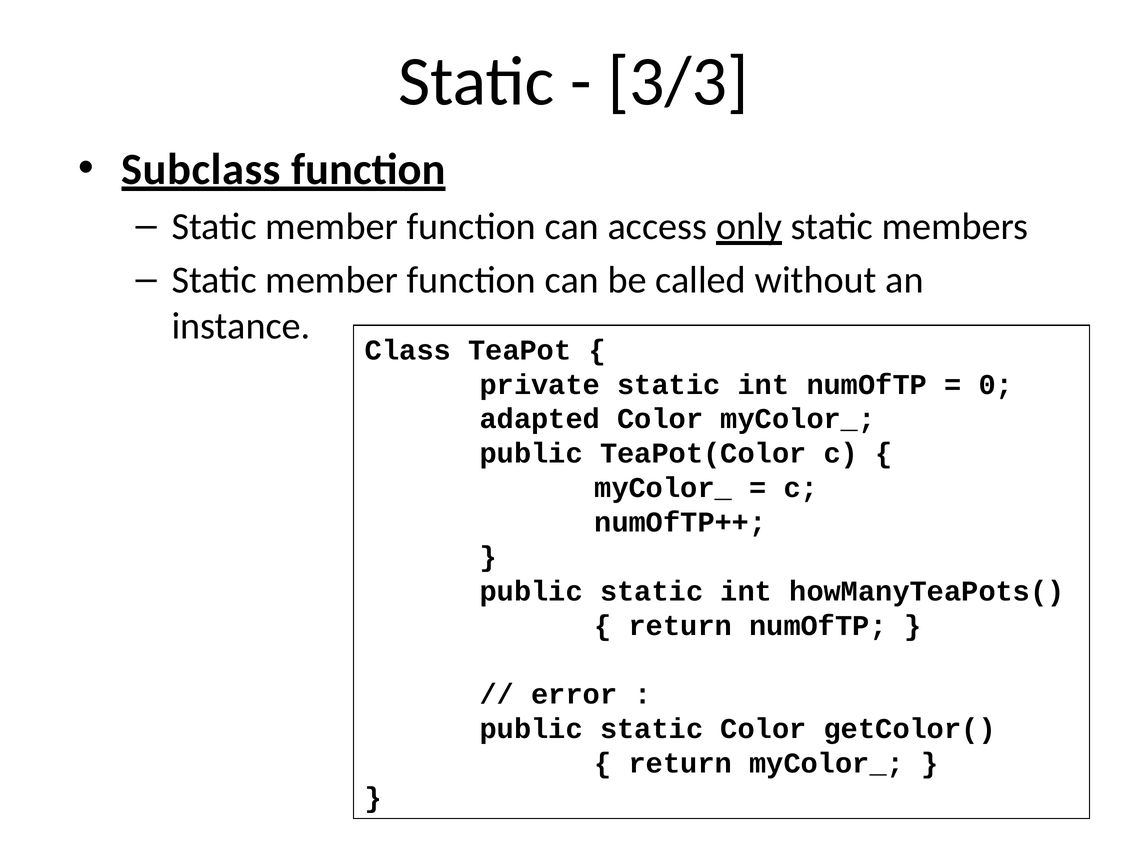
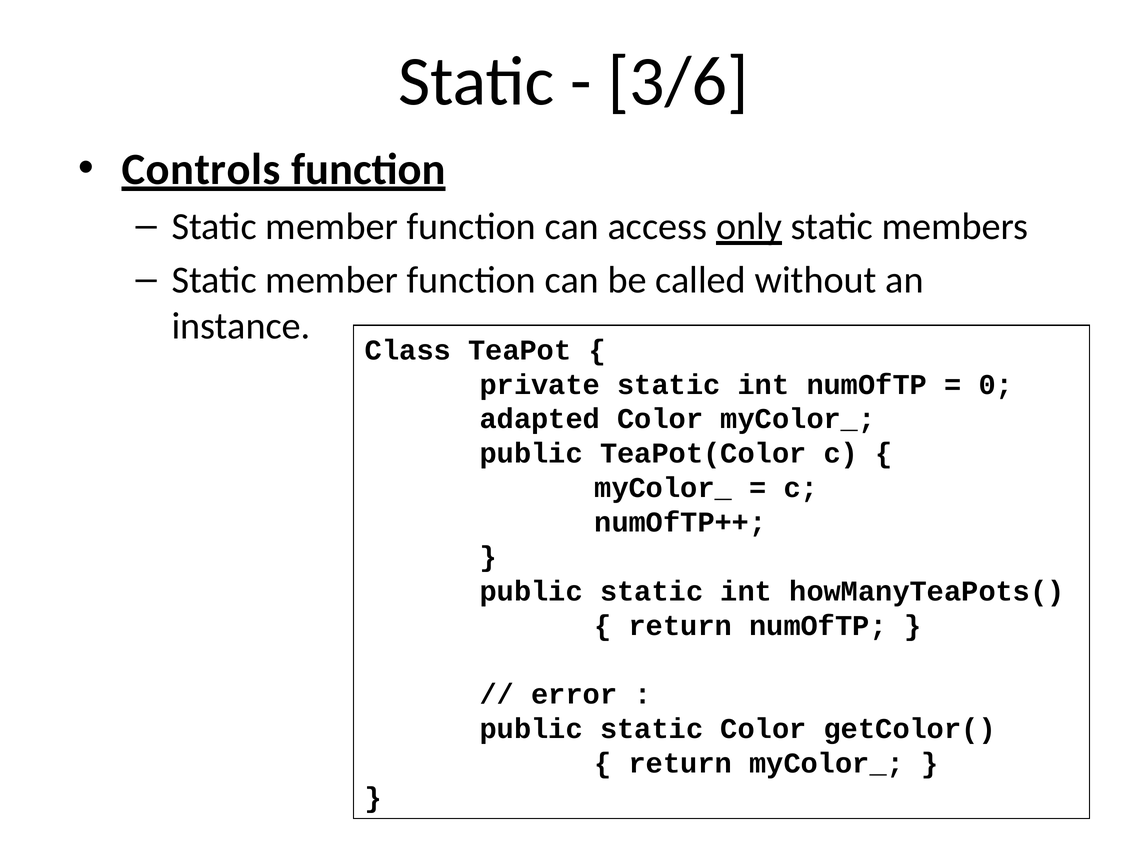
3/3: 3/3 -> 3/6 (678, 81)
Subclass: Subclass -> Controls (201, 169)
